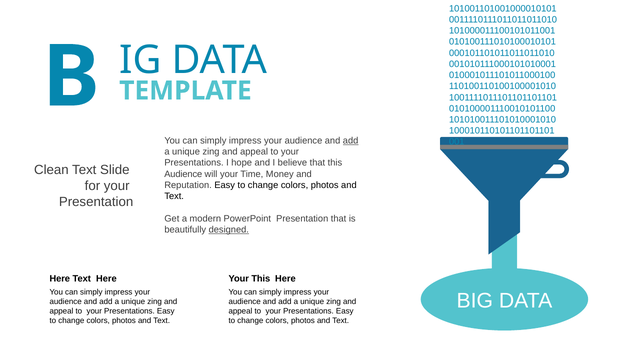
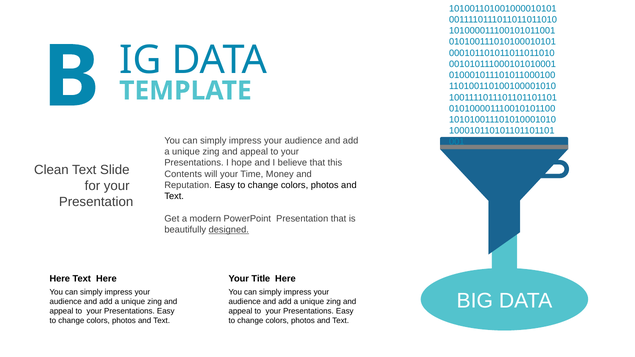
add underline: present -> none (351, 141)
Audience: Audience -> Contents (183, 174)
Your This: This -> Title (261, 279)
